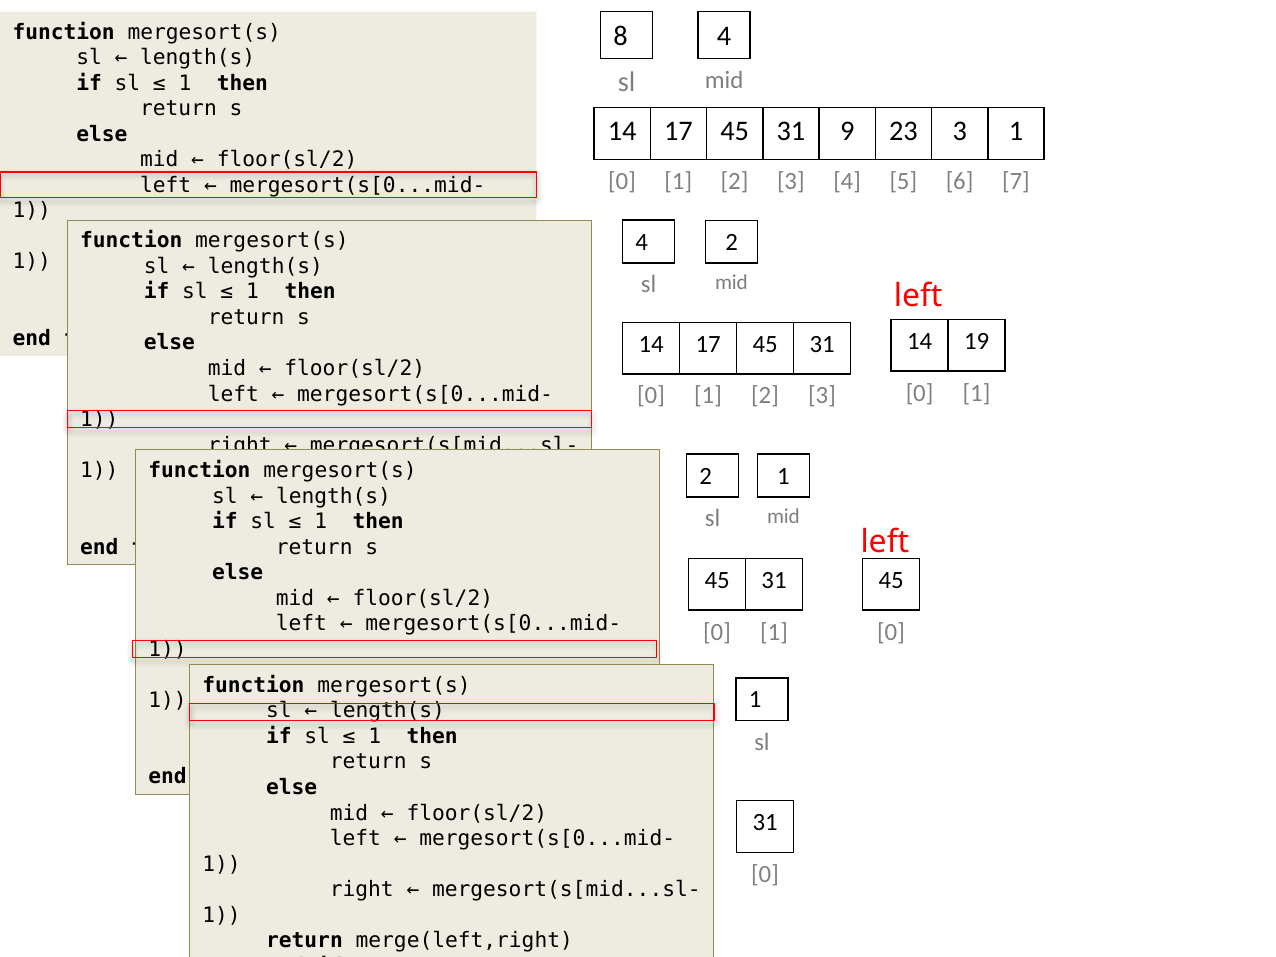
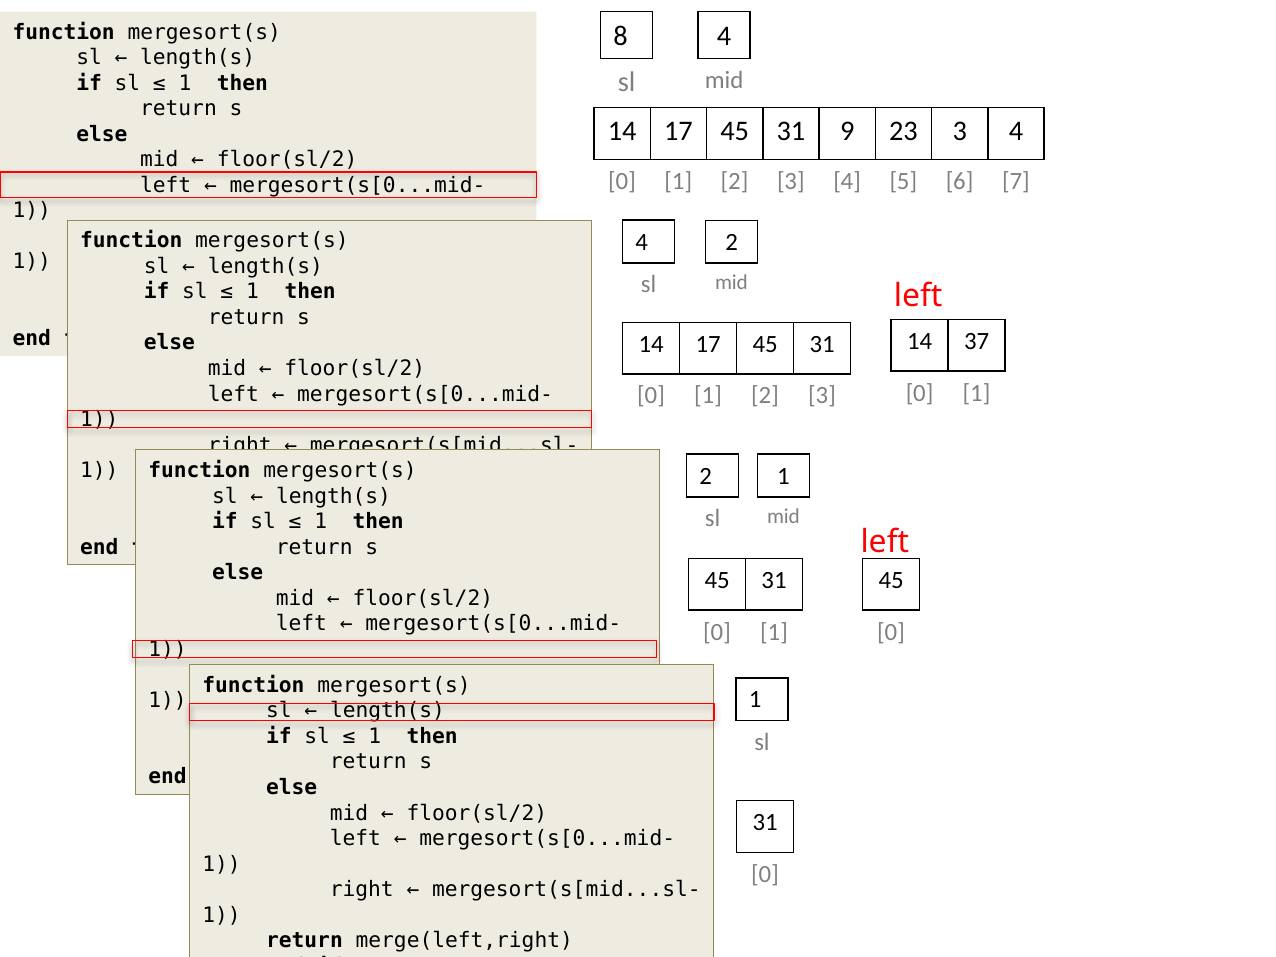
23 3 1: 1 -> 4 (1016, 132)
19: 19 -> 37 (977, 341)
